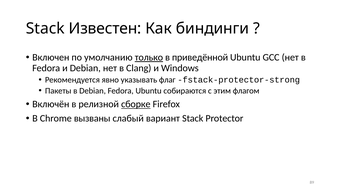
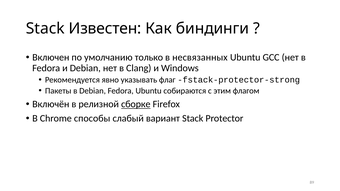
только underline: present -> none (149, 57)
приведённой: приведённой -> несвязанных (200, 57)
вызваны: вызваны -> способы (92, 119)
